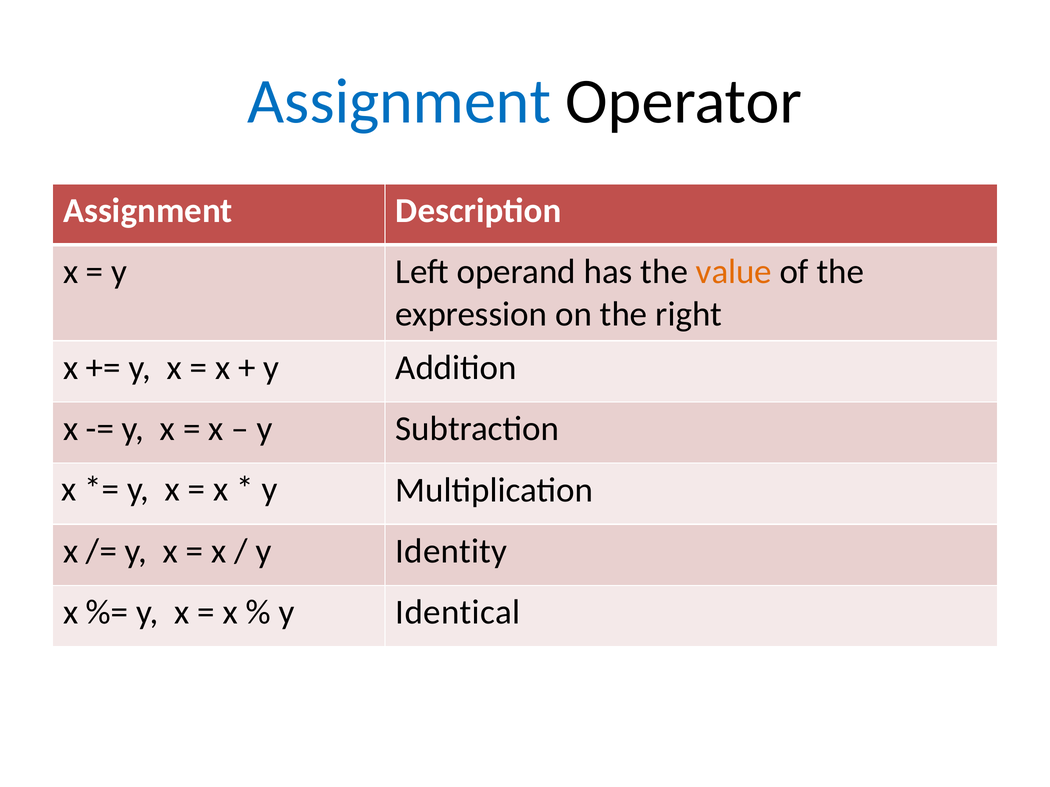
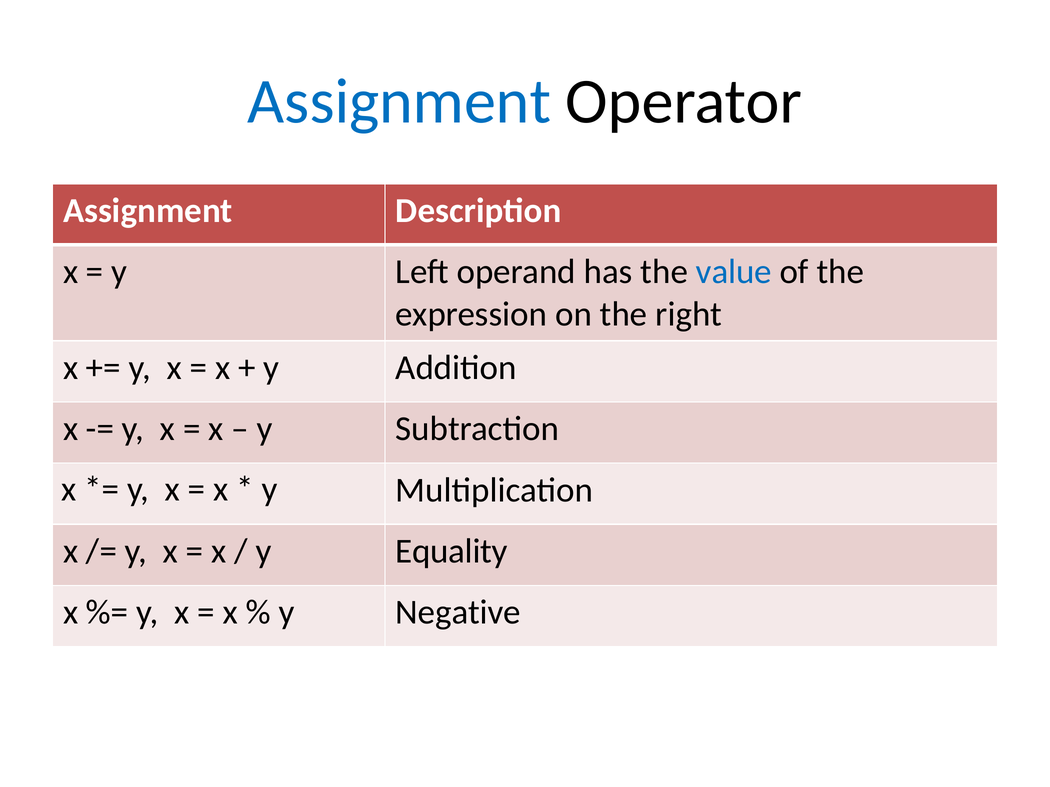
value colour: orange -> blue (734, 272)
Identity: Identity -> Equality (452, 552)
Identical: Identical -> Negative (458, 613)
